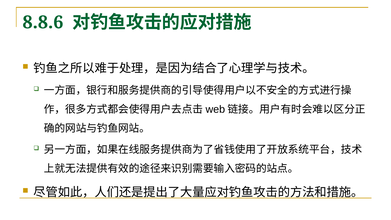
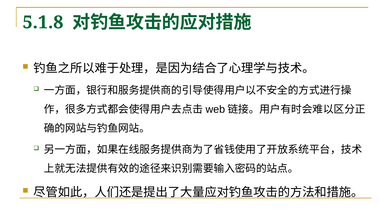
8.8.6: 8.8.6 -> 5.1.8 (43, 22)
